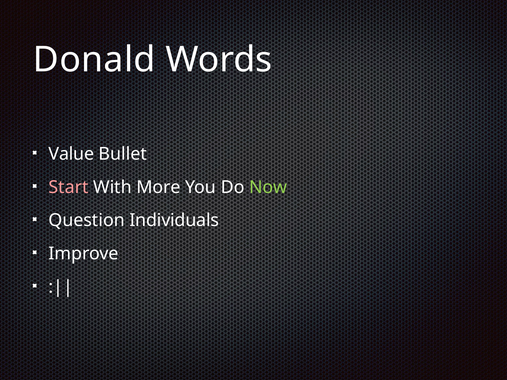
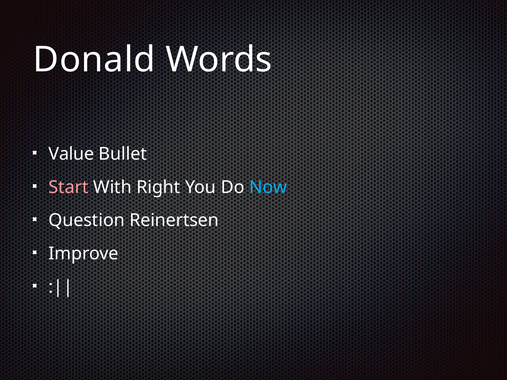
More: More -> Right (158, 187)
Now colour: light green -> light blue (268, 187)
Individuals: Individuals -> Reinertsen (174, 221)
